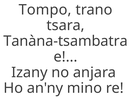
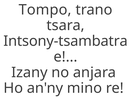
Tanàna-tsambatra: Tanàna-tsambatra -> Intsony-tsambatra (66, 41)
